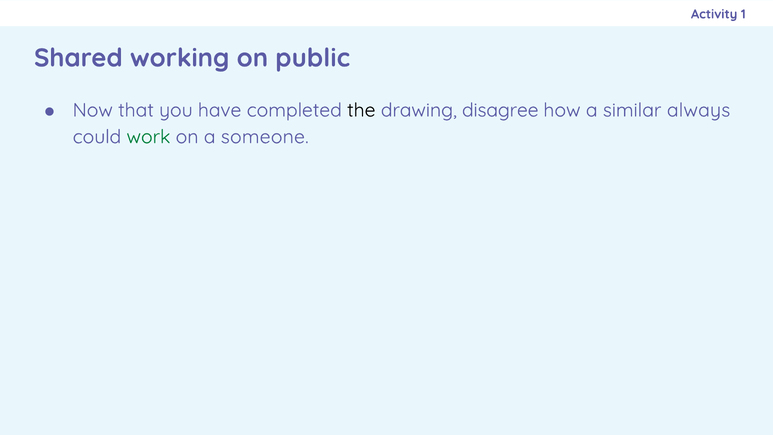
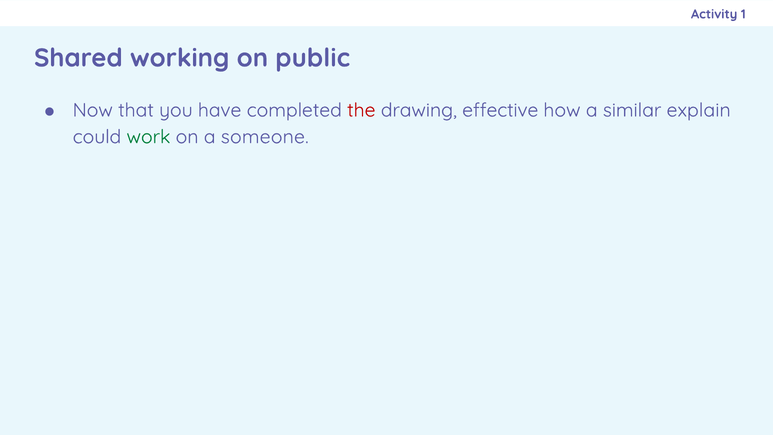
the colour: black -> red (361, 110)
disagree: disagree -> effective (500, 110)
always: always -> explain (699, 110)
